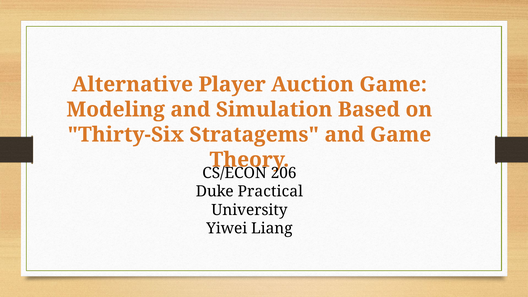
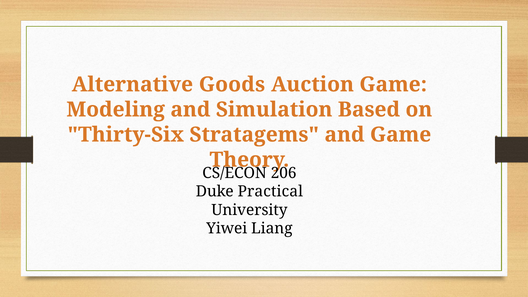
Player: Player -> Goods (232, 84)
